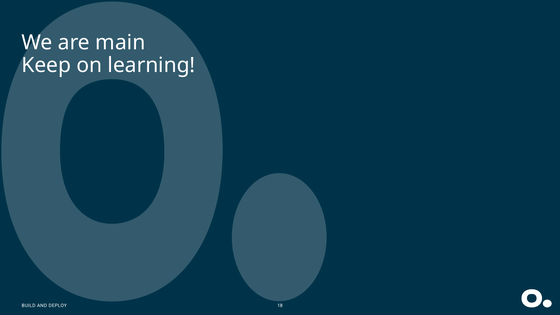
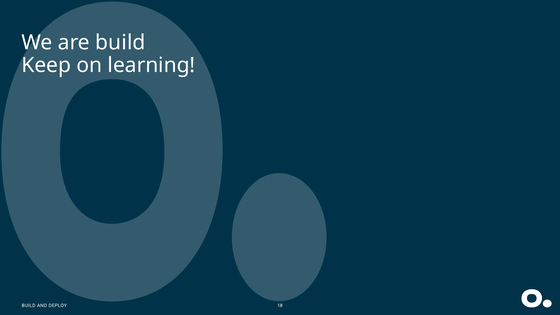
are main: main -> build (120, 43)
